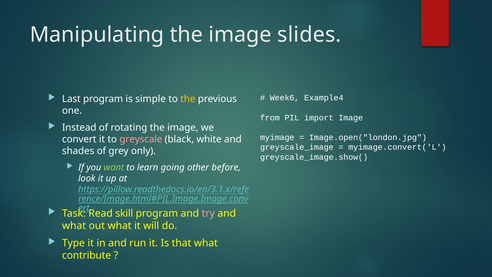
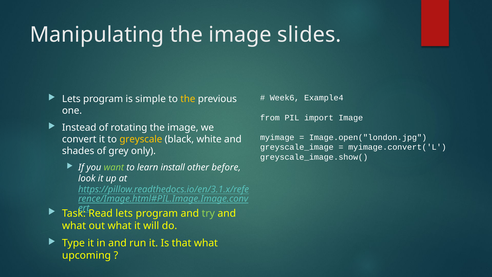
Last: Last -> Lets (71, 99)
greyscale colour: pink -> yellow (141, 139)
going: going -> install (173, 167)
Read skill: skill -> lets (124, 213)
try colour: pink -> light green (208, 213)
contribute: contribute -> upcoming (86, 255)
